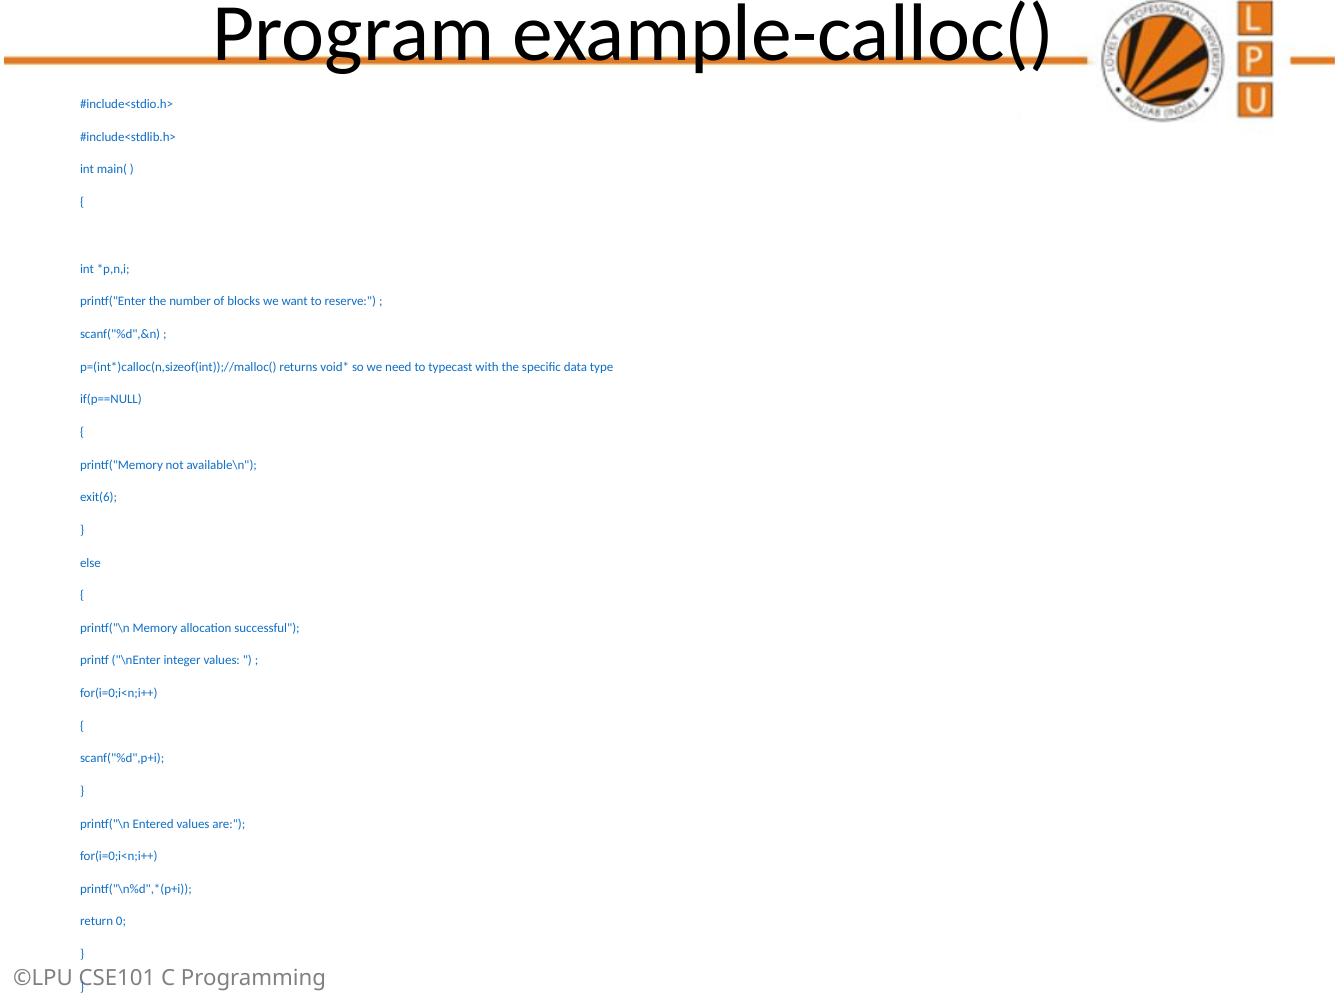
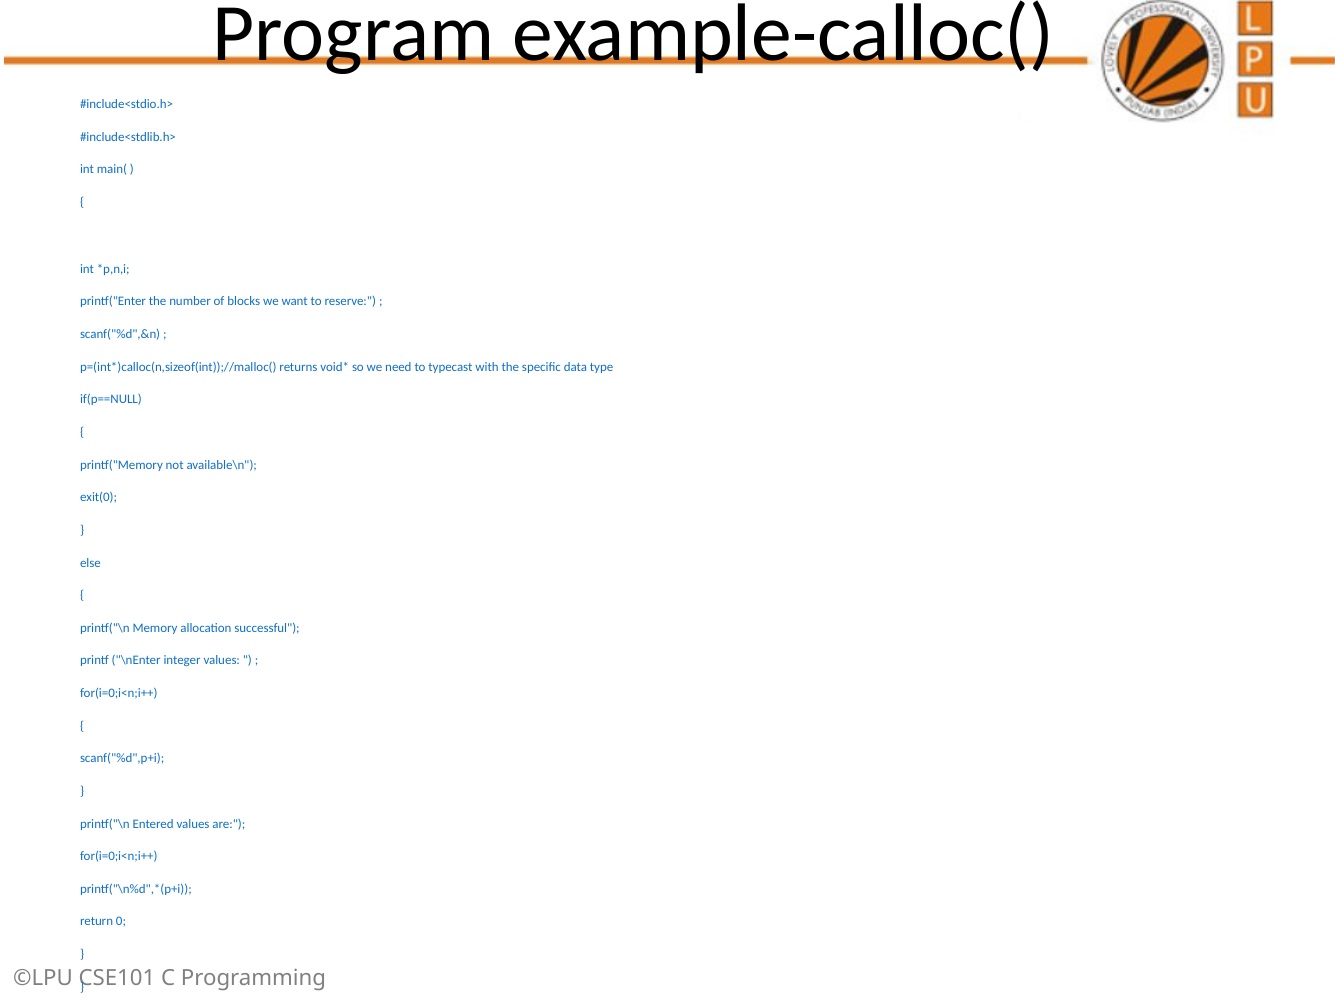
exit(6: exit(6 -> exit(0 (99, 498)
